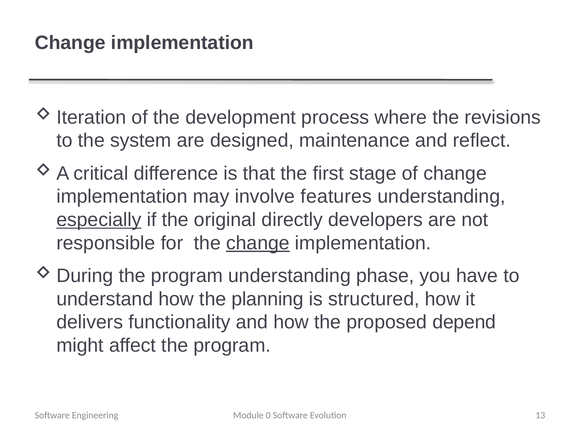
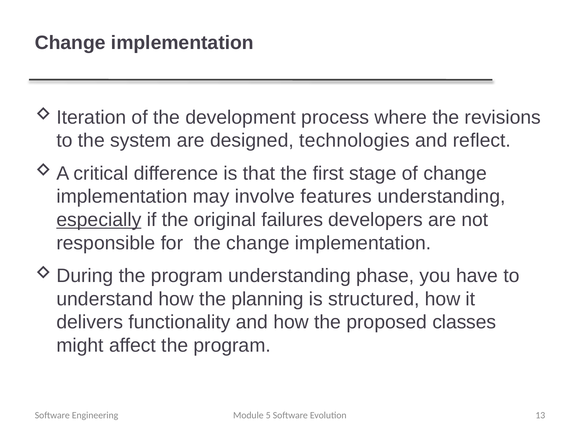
maintenance: maintenance -> technologies (354, 141)
directly: directly -> failures (292, 220)
change underline: present -> none (258, 243)
depend: depend -> classes (464, 322)
0: 0 -> 5 (268, 415)
